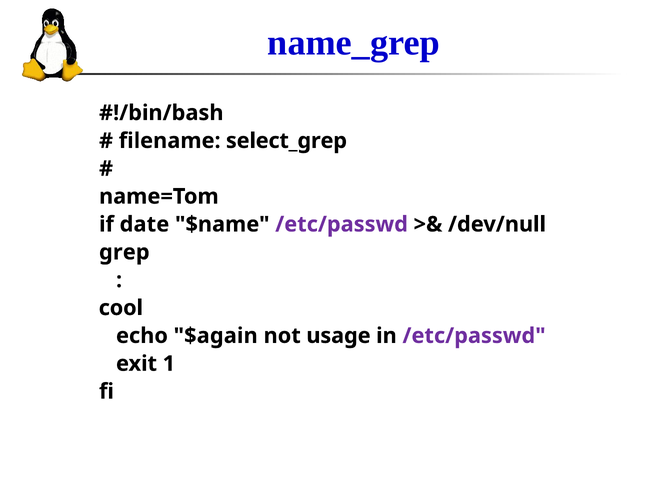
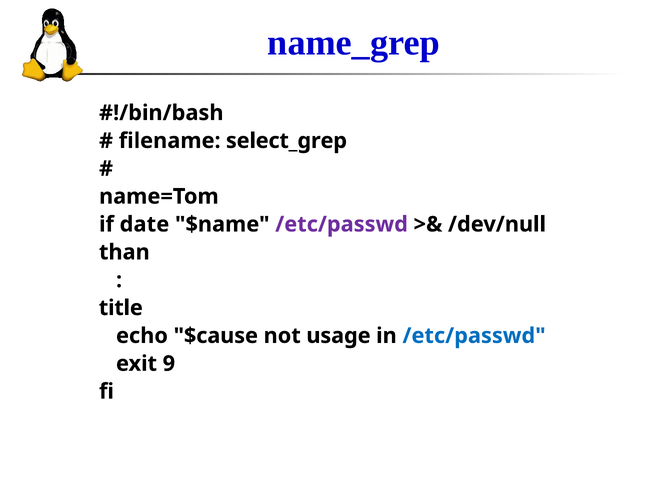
grep: grep -> than (124, 252)
cool: cool -> title (121, 308)
$again: $again -> $cause (216, 336)
/etc/passwd colour: purple -> blue (474, 336)
1: 1 -> 9 (169, 363)
